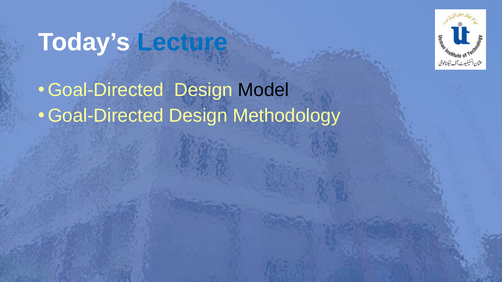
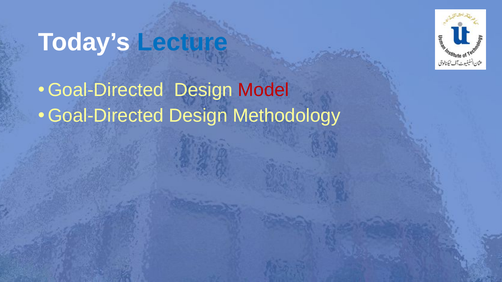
Model colour: black -> red (264, 90)
